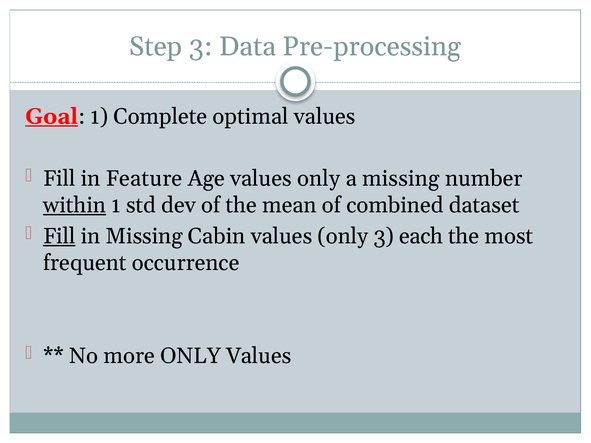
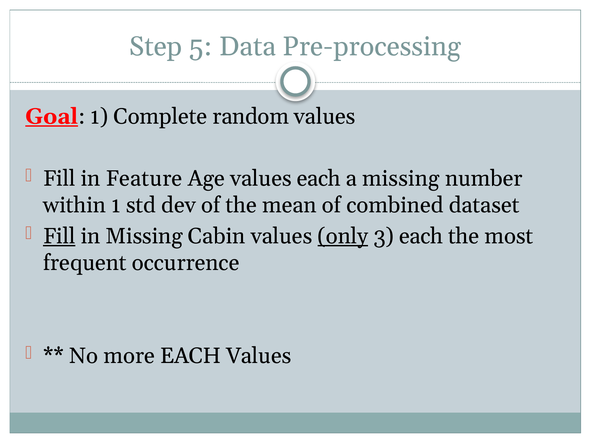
Step 3: 3 -> 5 (201, 47)
optimal: optimal -> random (251, 116)
Age values only: only -> each (319, 179)
within underline: present -> none (74, 205)
only underline: none -> present (343, 236)
more ONLY: ONLY -> EACH (191, 356)
